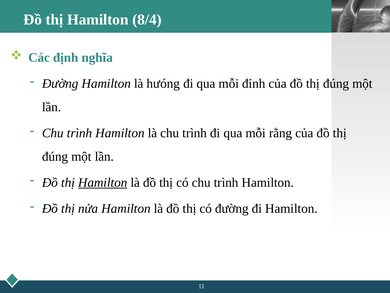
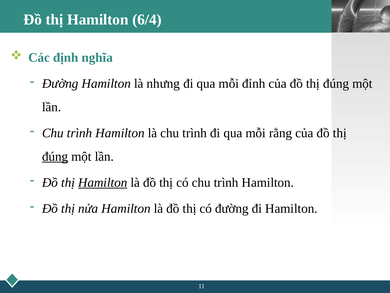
8/4: 8/4 -> 6/4 (147, 20)
hưóng: hưóng -> nhưng (163, 83)
đúng underline: none -> present (55, 156)
